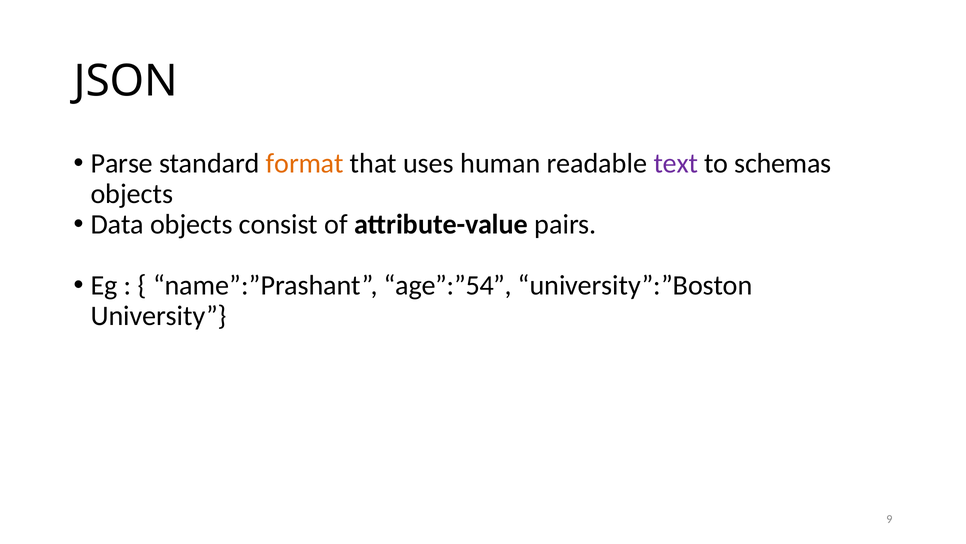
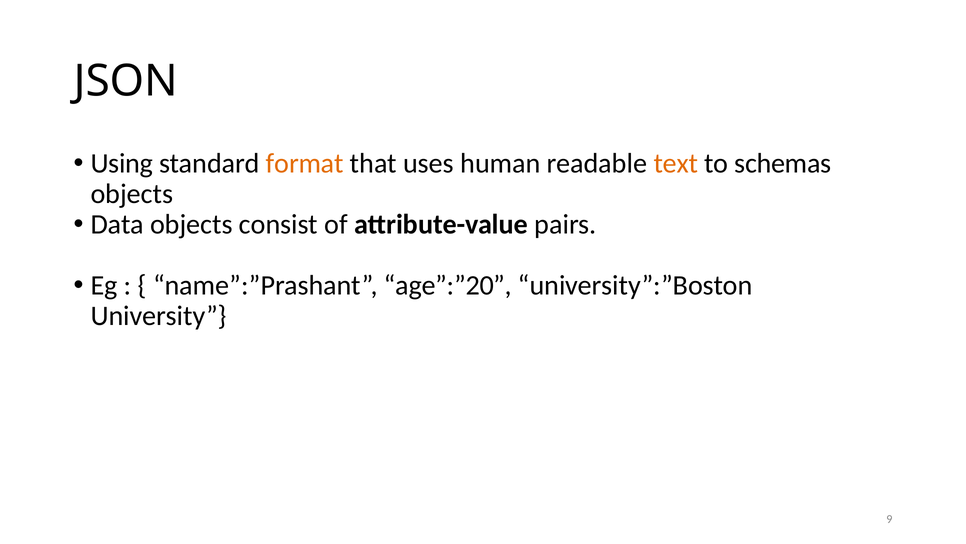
Parse: Parse -> Using (122, 163)
text colour: purple -> orange (676, 163)
age”:”54: age”:”54 -> age”:”20 (448, 285)
